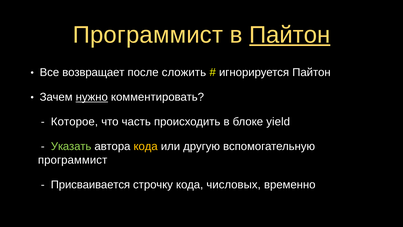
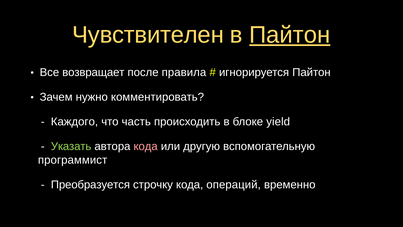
Программист: Программист -> Чувствителен (148, 35)
сложить: сложить -> правила (184, 72)
нужно underline: present -> none (92, 97)
Которое: Которое -> Каждого (74, 122)
кода colour: yellow -> pink (146, 146)
Присваивается: Присваивается -> Преобразуется (90, 185)
числовых: числовых -> операций (234, 185)
